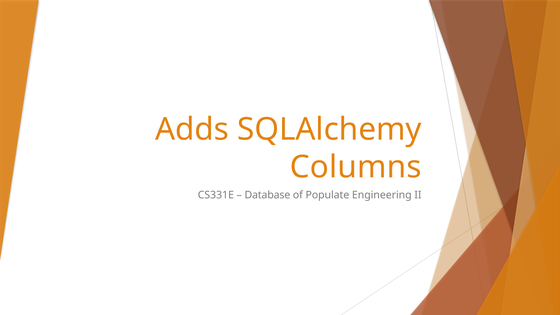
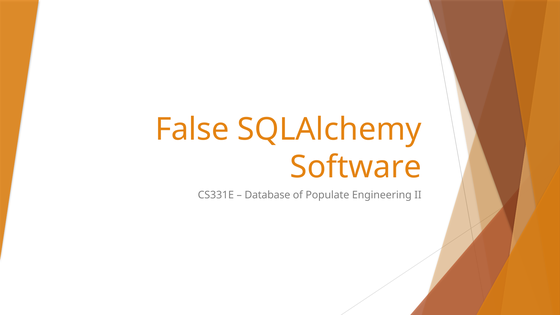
Adds: Adds -> False (192, 129)
Columns: Columns -> Software (356, 167)
